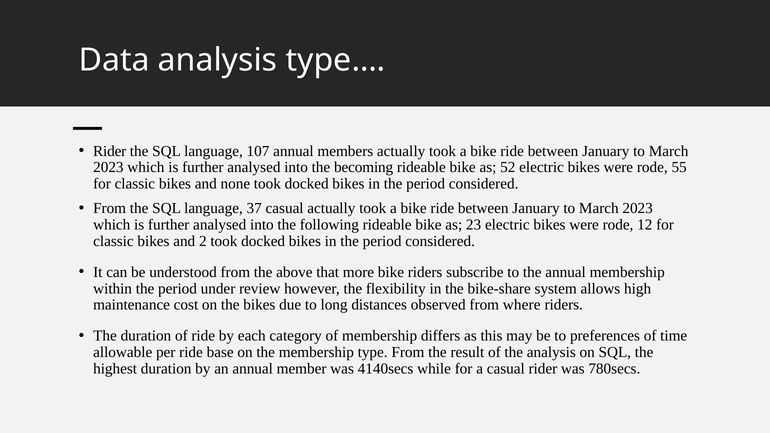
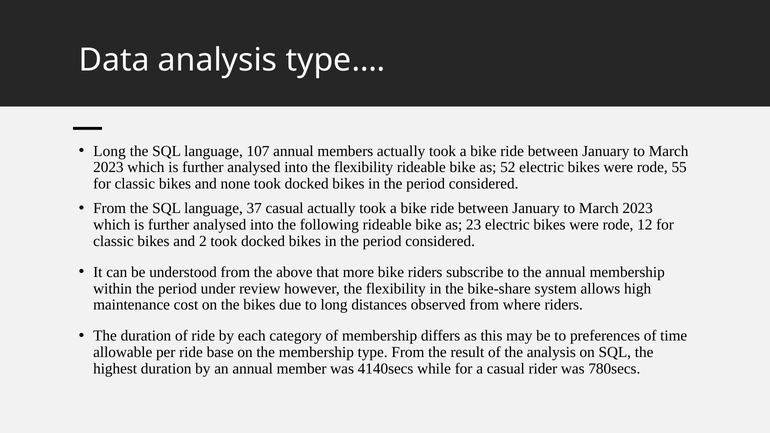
Rider: Rider -> Long (110, 151)
into the becoming: becoming -> flexibility (364, 167)
